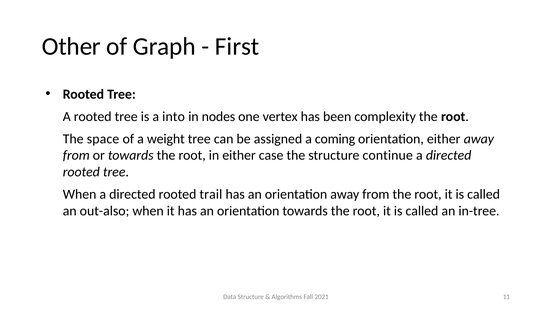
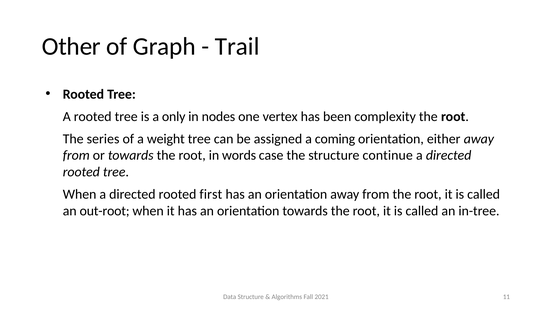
First: First -> Trail (237, 46)
into: into -> only (174, 116)
space: space -> series (103, 139)
in either: either -> words (239, 155)
trail: trail -> first (211, 194)
out-also: out-also -> out-root (105, 211)
